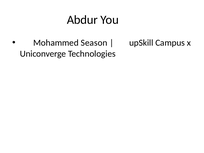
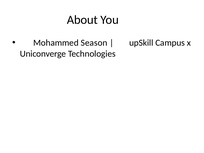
Abdur: Abdur -> About (82, 20)
